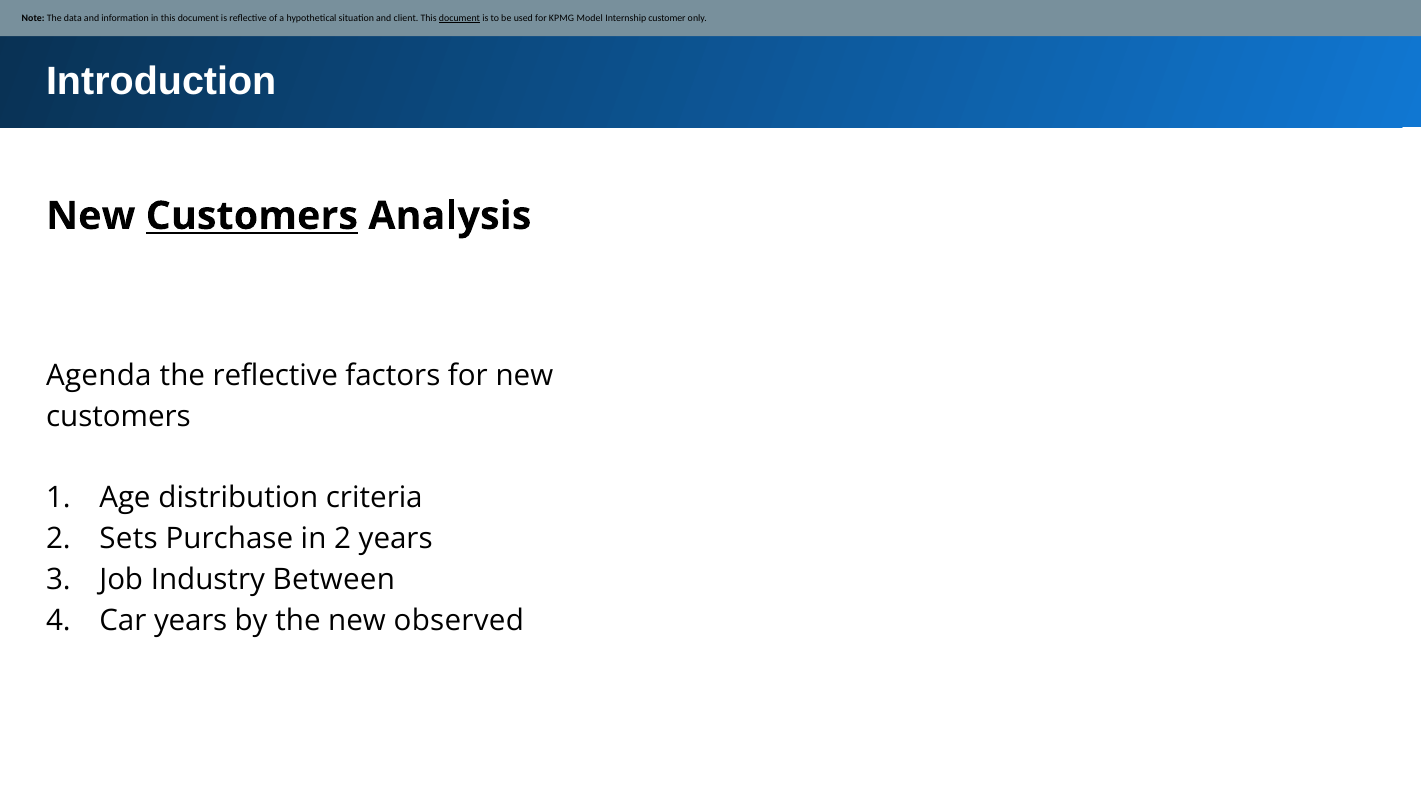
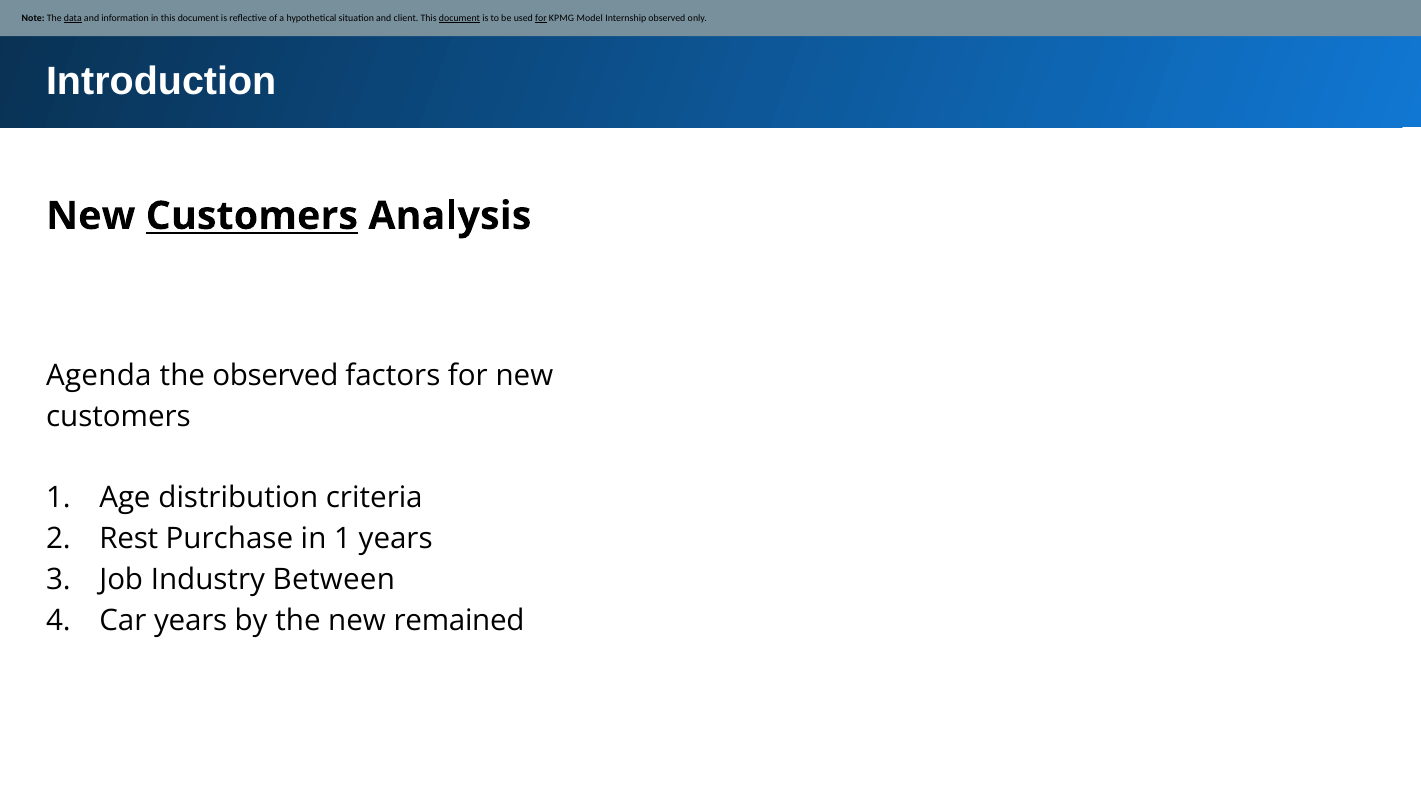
data underline: none -> present (73, 18)
for underline: none -> present (541, 18)
Internship customer: customer -> observed (667, 18)
the reflective: reflective -> observed (275, 376)
Sets: Sets -> Rest (129, 539)
in 2: 2 -> 1 (342, 539)
observed: observed -> remained (459, 621)
